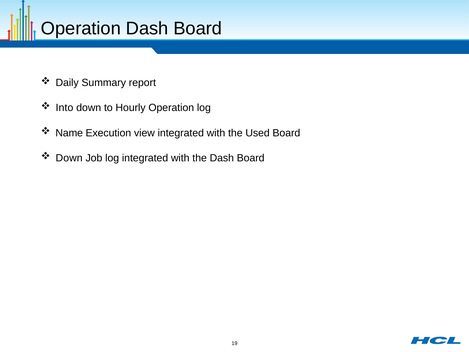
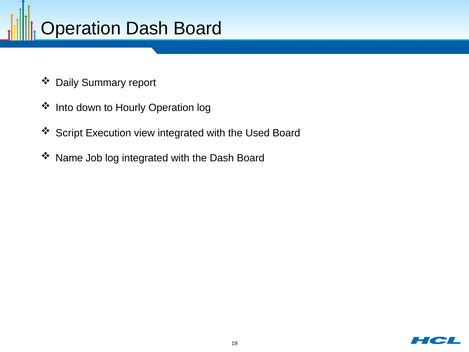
Name: Name -> Script (69, 133)
Down: Down -> Name (69, 158)
